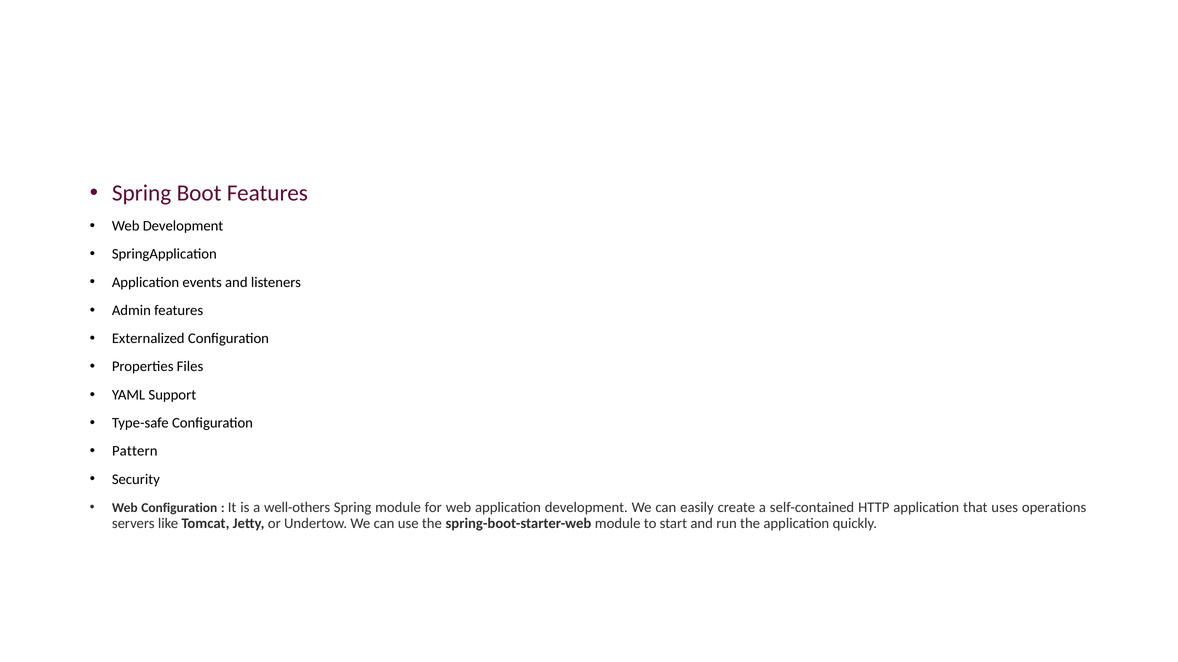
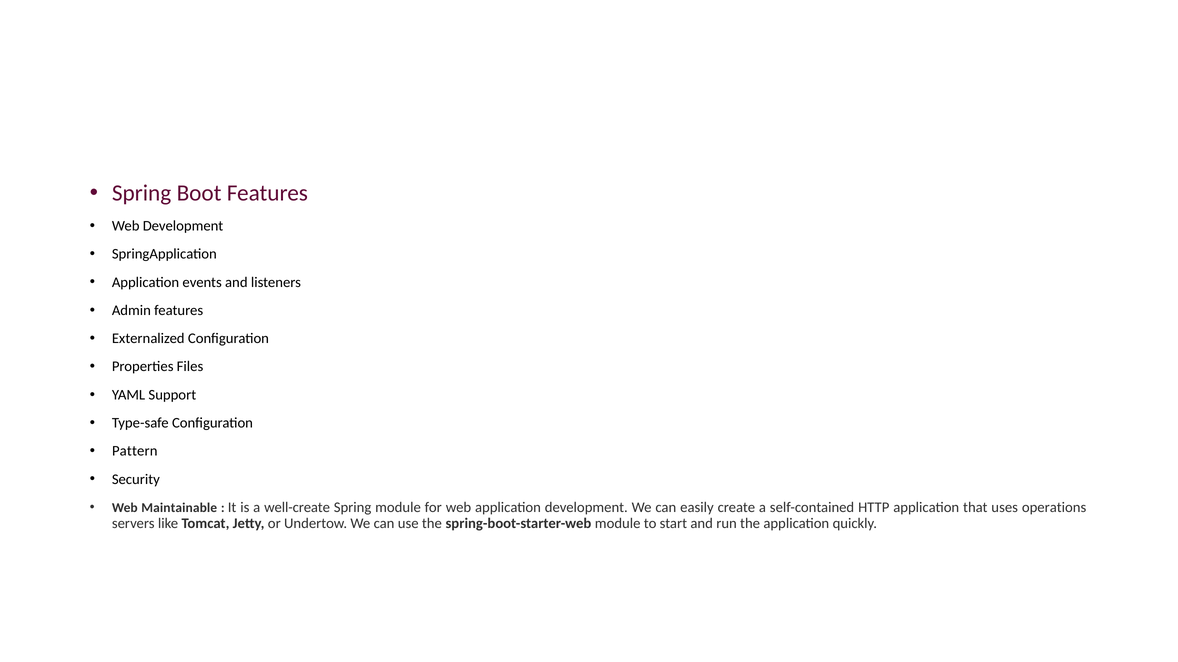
Web Configuration: Configuration -> Maintainable (179, 508)
well-others: well-others -> well-create (297, 508)
